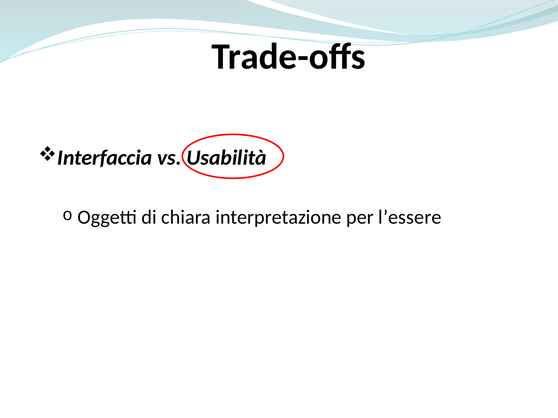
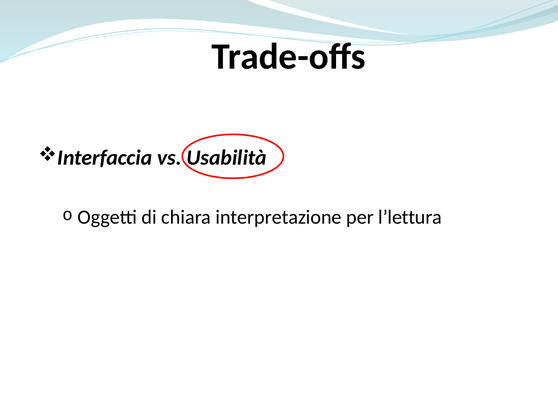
l’essere: l’essere -> l’lettura (410, 217)
